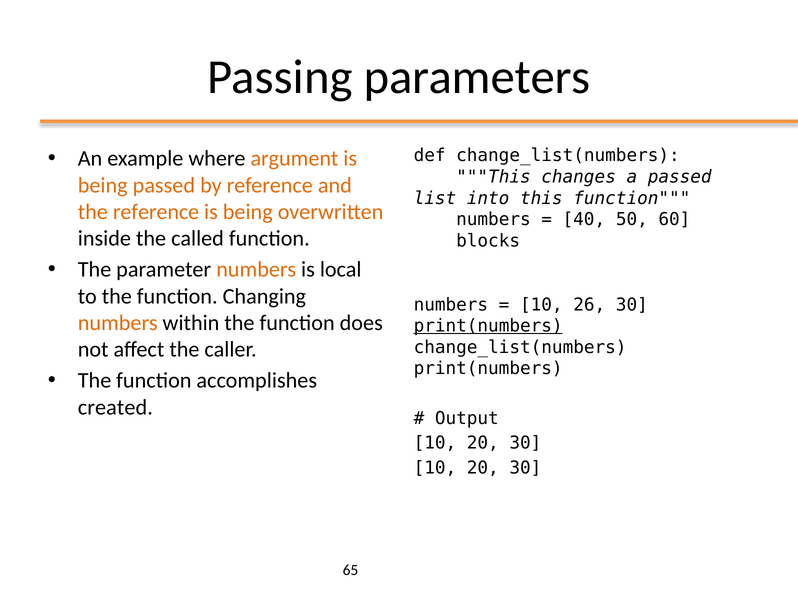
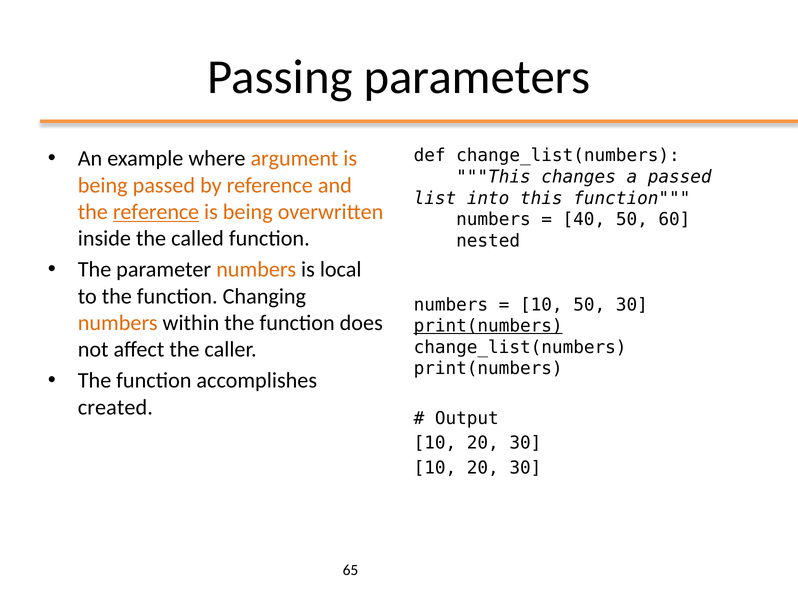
reference underline: none -> present (156, 212)
blocks: blocks -> nested (488, 241)
10 26: 26 -> 50 (589, 304)
